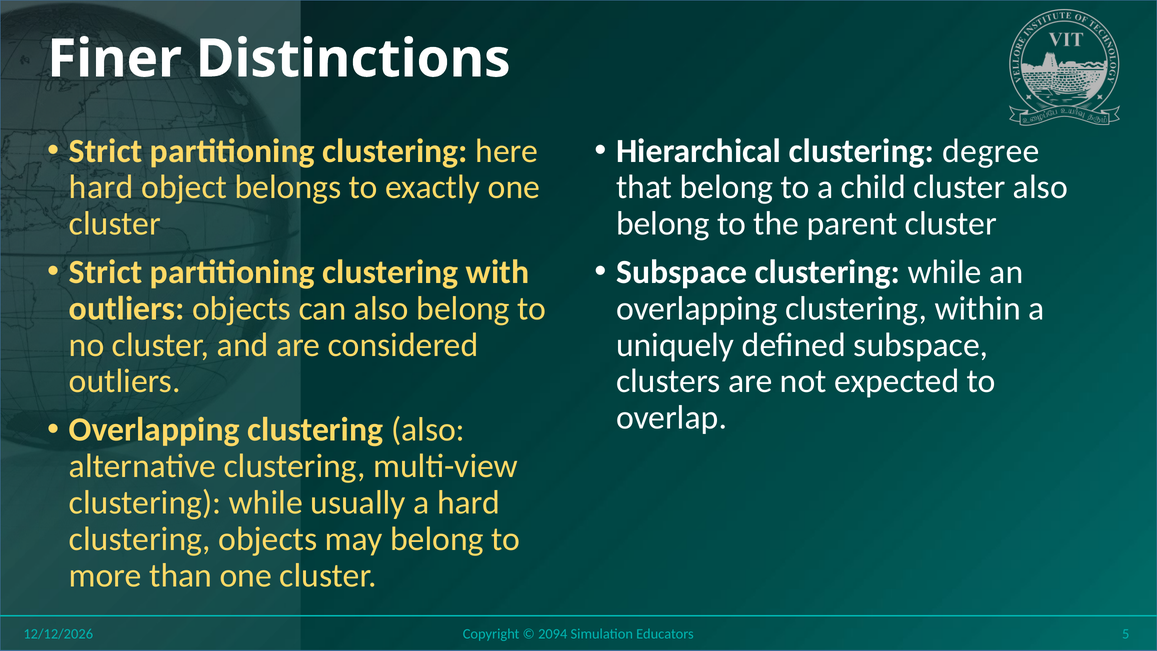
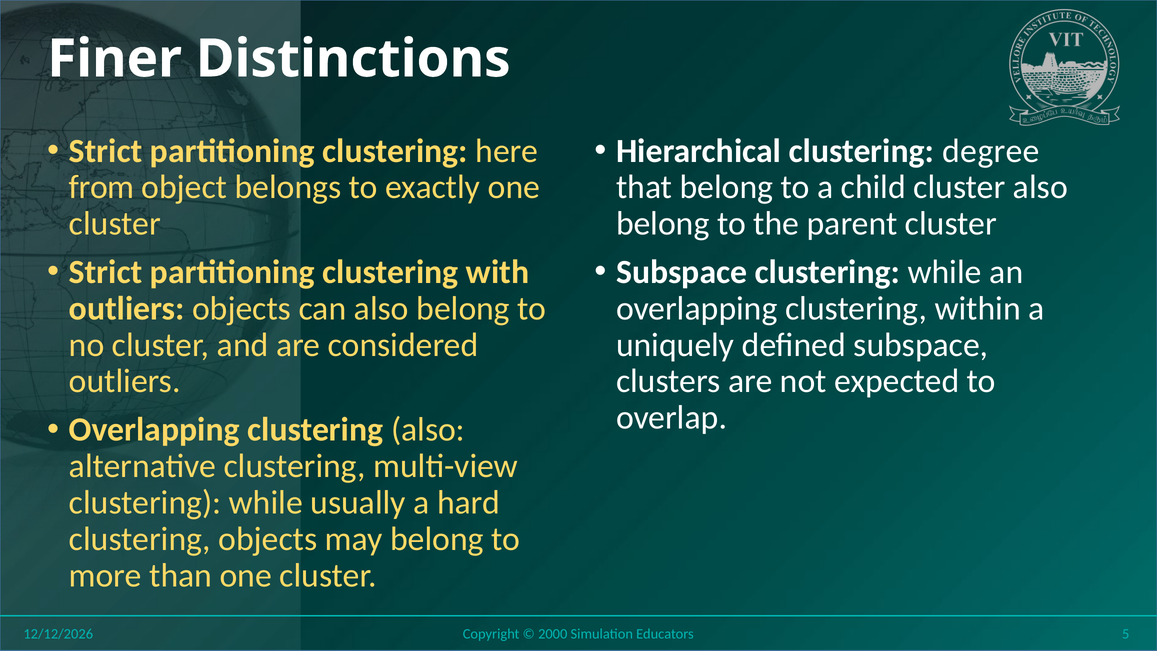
hard: hard -> from (102, 187)
2094: 2094 -> 2000 (553, 634)
